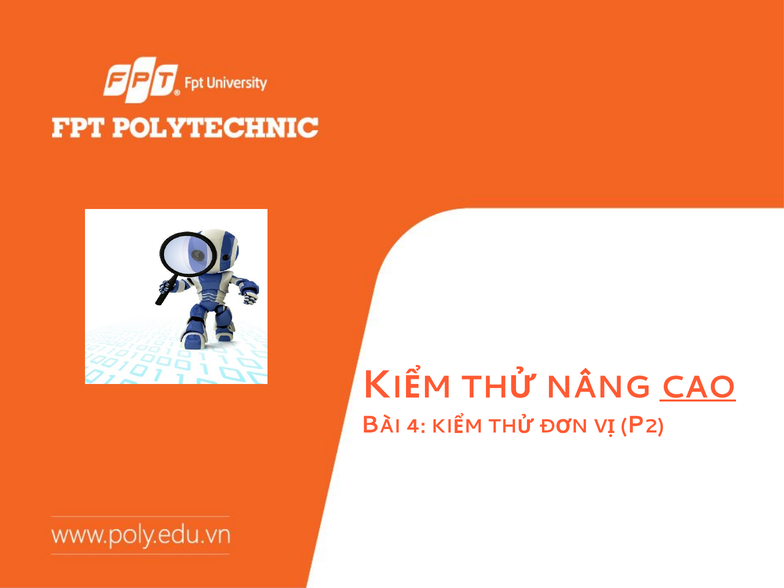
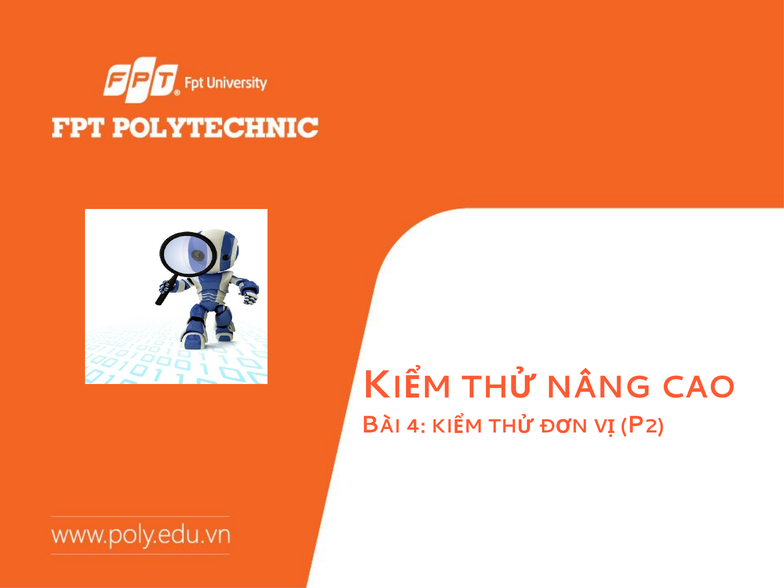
CAO underline: present -> none (698, 387)
